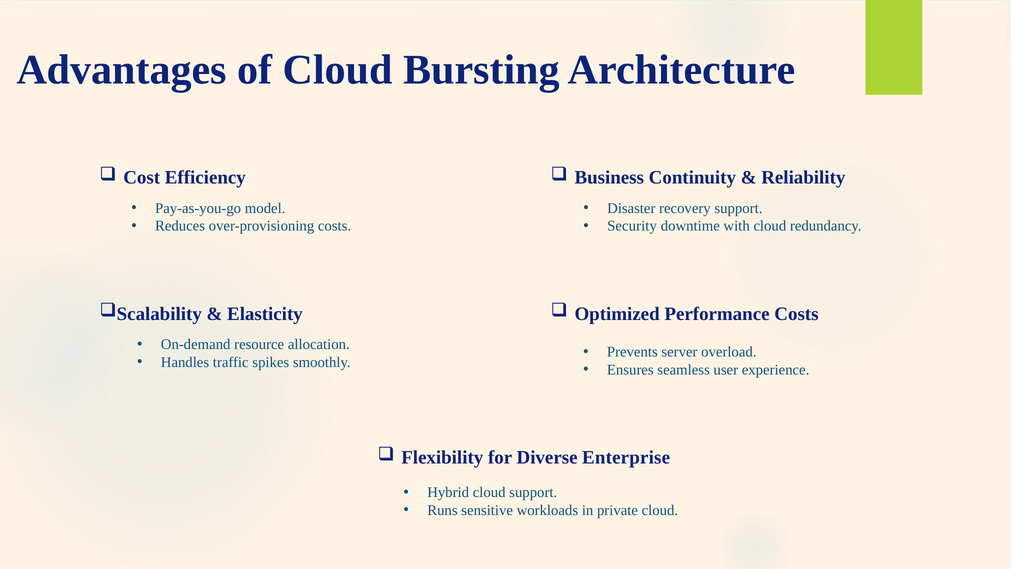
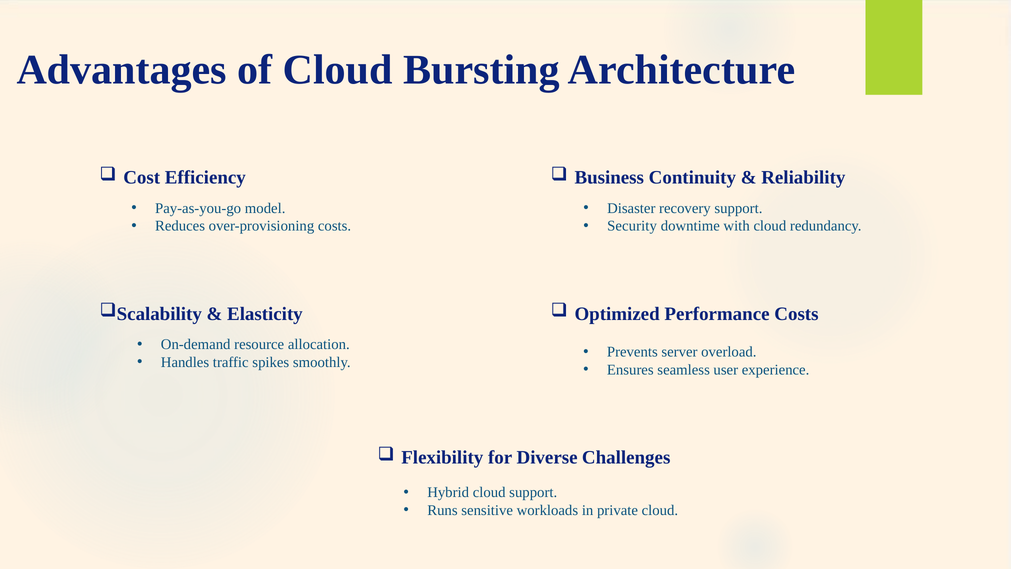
Enterprise: Enterprise -> Challenges (626, 457)
